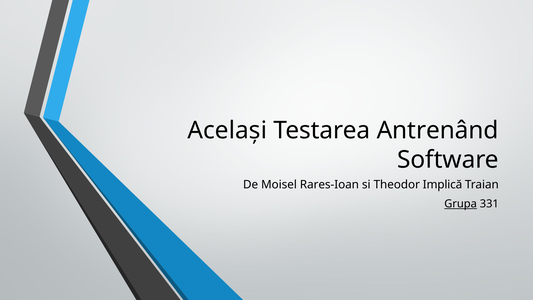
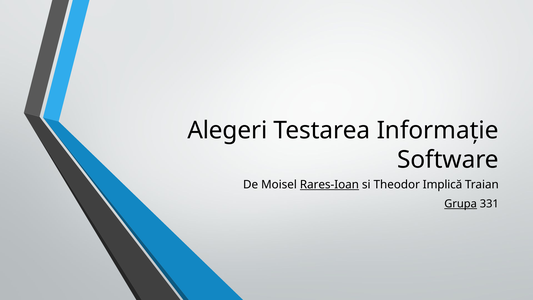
Același: Același -> Alegeri (227, 130)
Antrenând: Antrenând -> Informație (438, 130)
Rares-Ioan underline: none -> present (329, 185)
